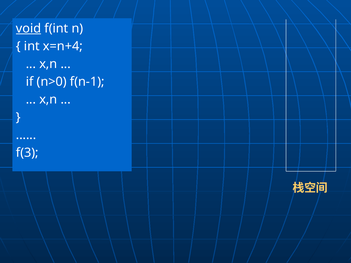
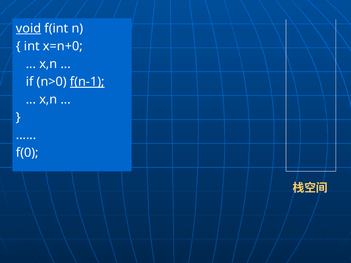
x=n+4: x=n+4 -> x=n+0 (63, 46)
f(n-1 underline: none -> present (87, 82)
f(3: f(3 -> f(0 (27, 153)
